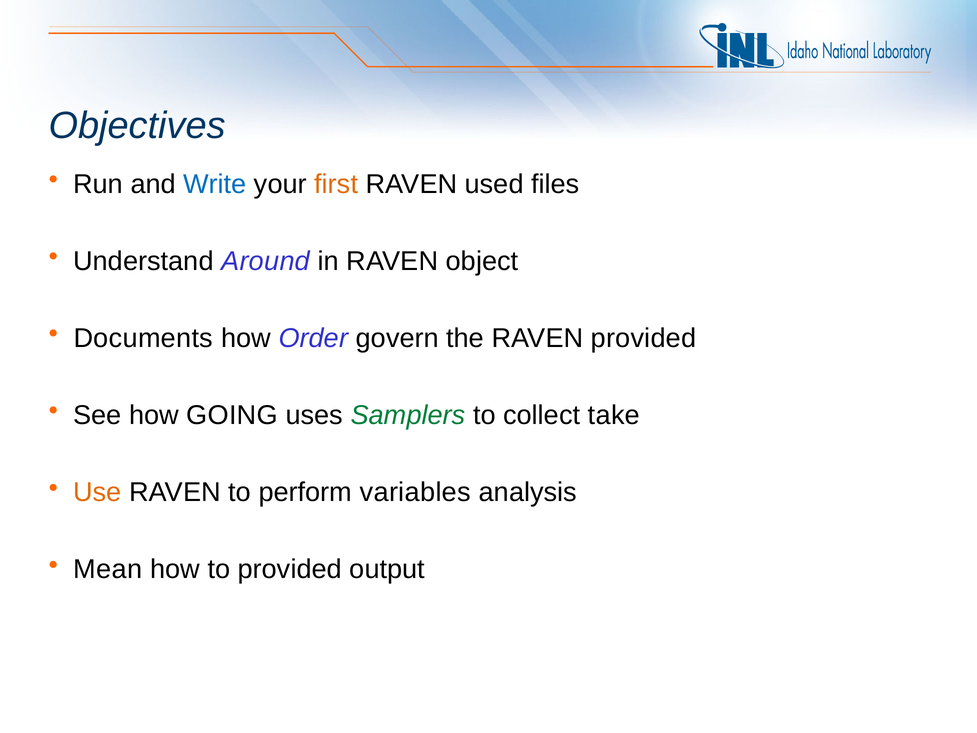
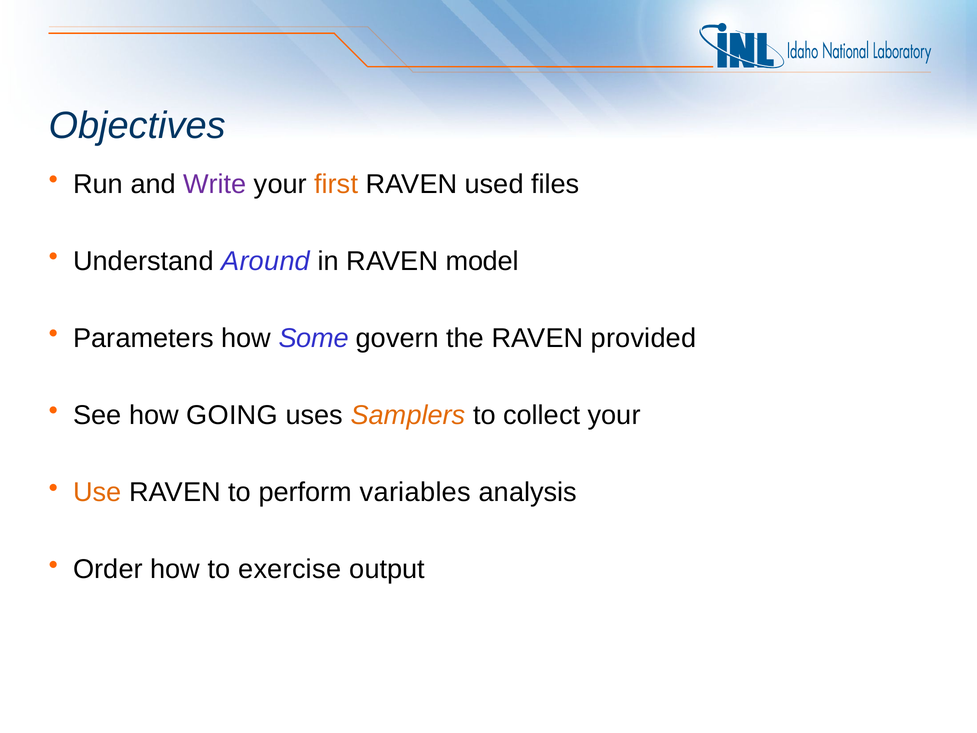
Write colour: blue -> purple (215, 184)
object: object -> model (482, 261)
Documents: Documents -> Parameters (143, 338)
Order: Order -> Some (314, 338)
Samplers colour: green -> orange (408, 415)
collect take: take -> your (614, 415)
Mean: Mean -> Order (108, 569)
to provided: provided -> exercise (290, 569)
